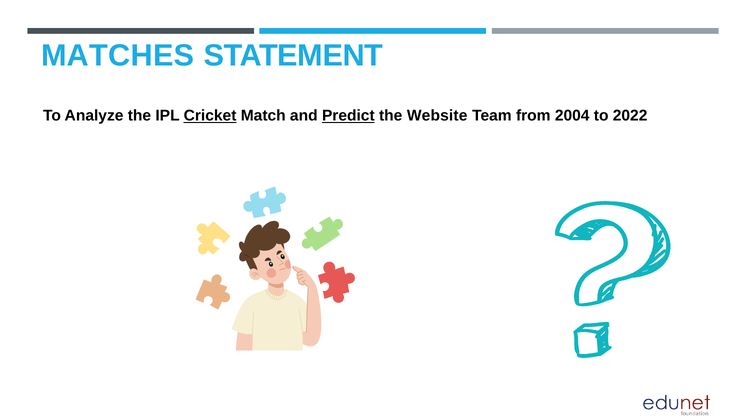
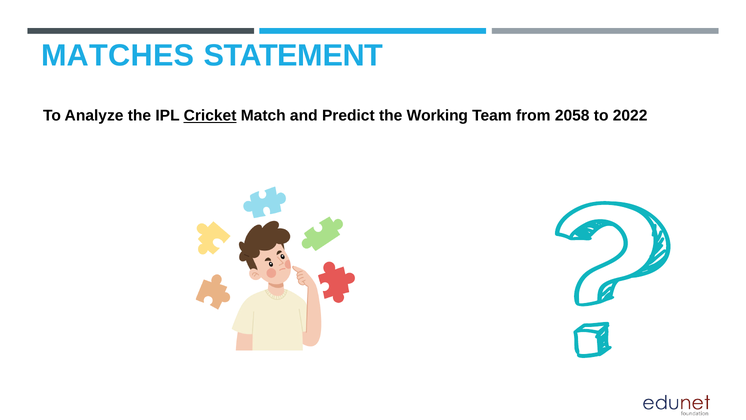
Predict underline: present -> none (348, 116)
Website: Website -> Working (437, 116)
2004: 2004 -> 2058 (572, 116)
